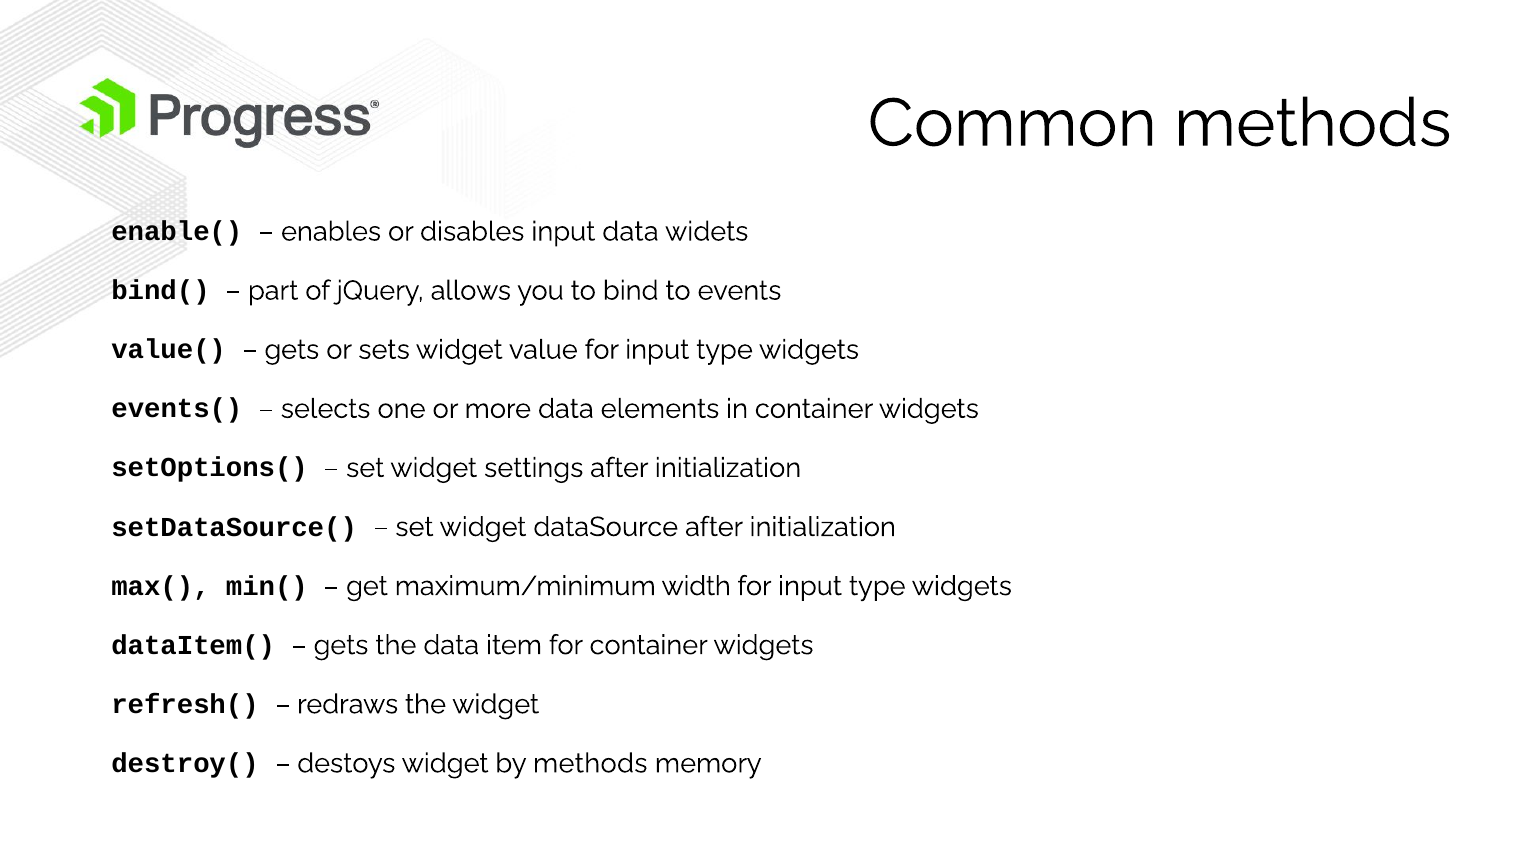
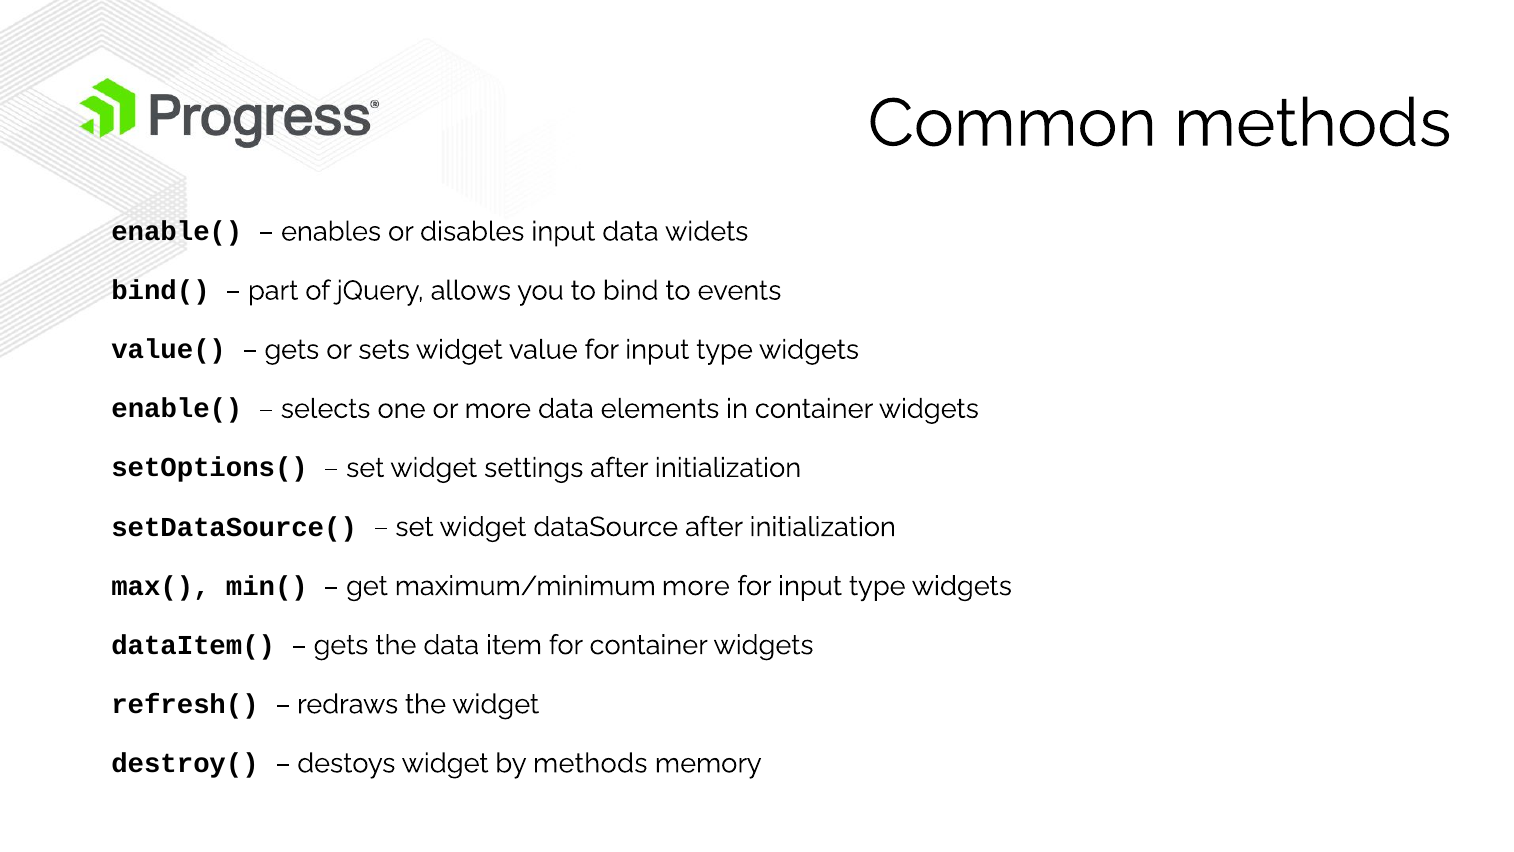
events(: events( -> enable( (177, 409)
maximum/minimum width: width -> more (696, 586)
